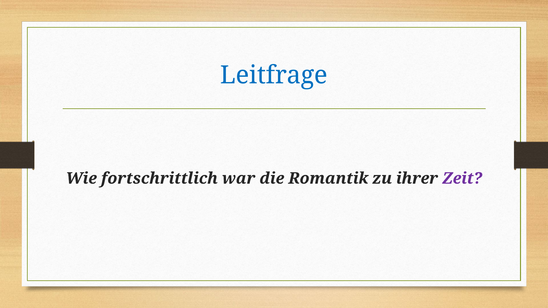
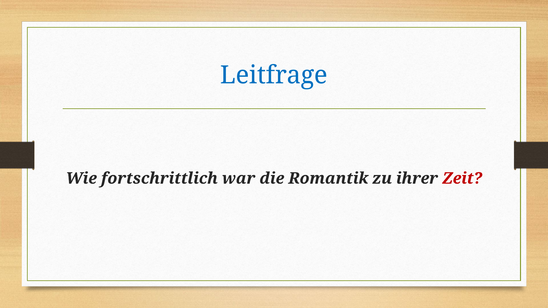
Zeit colour: purple -> red (462, 179)
